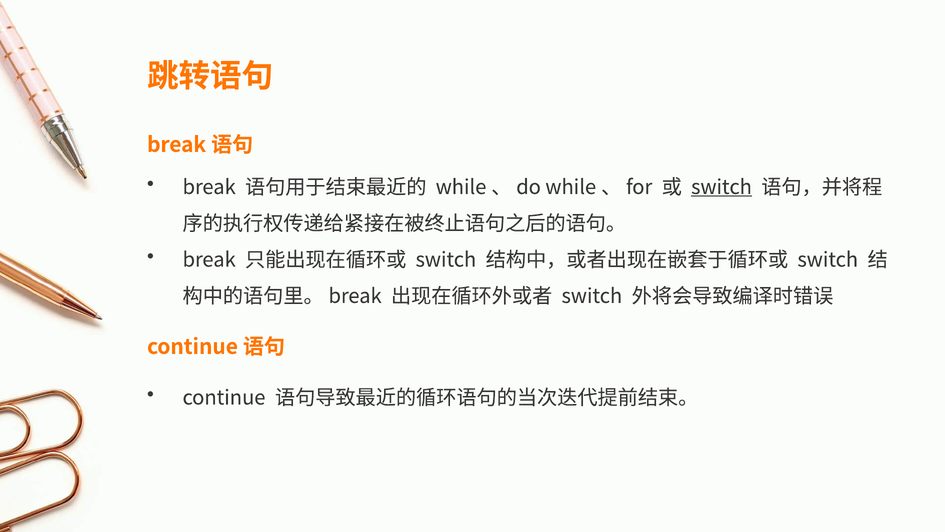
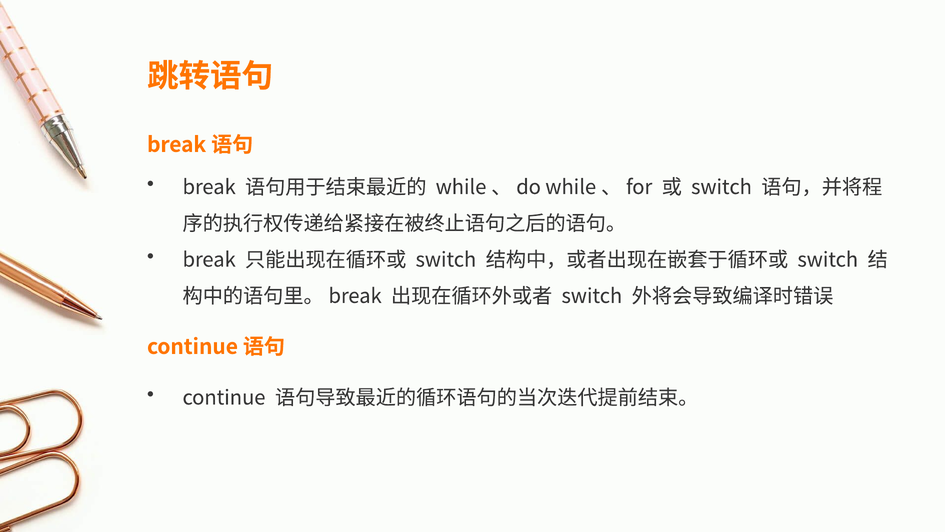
switch underline: present -> none (721, 187)
